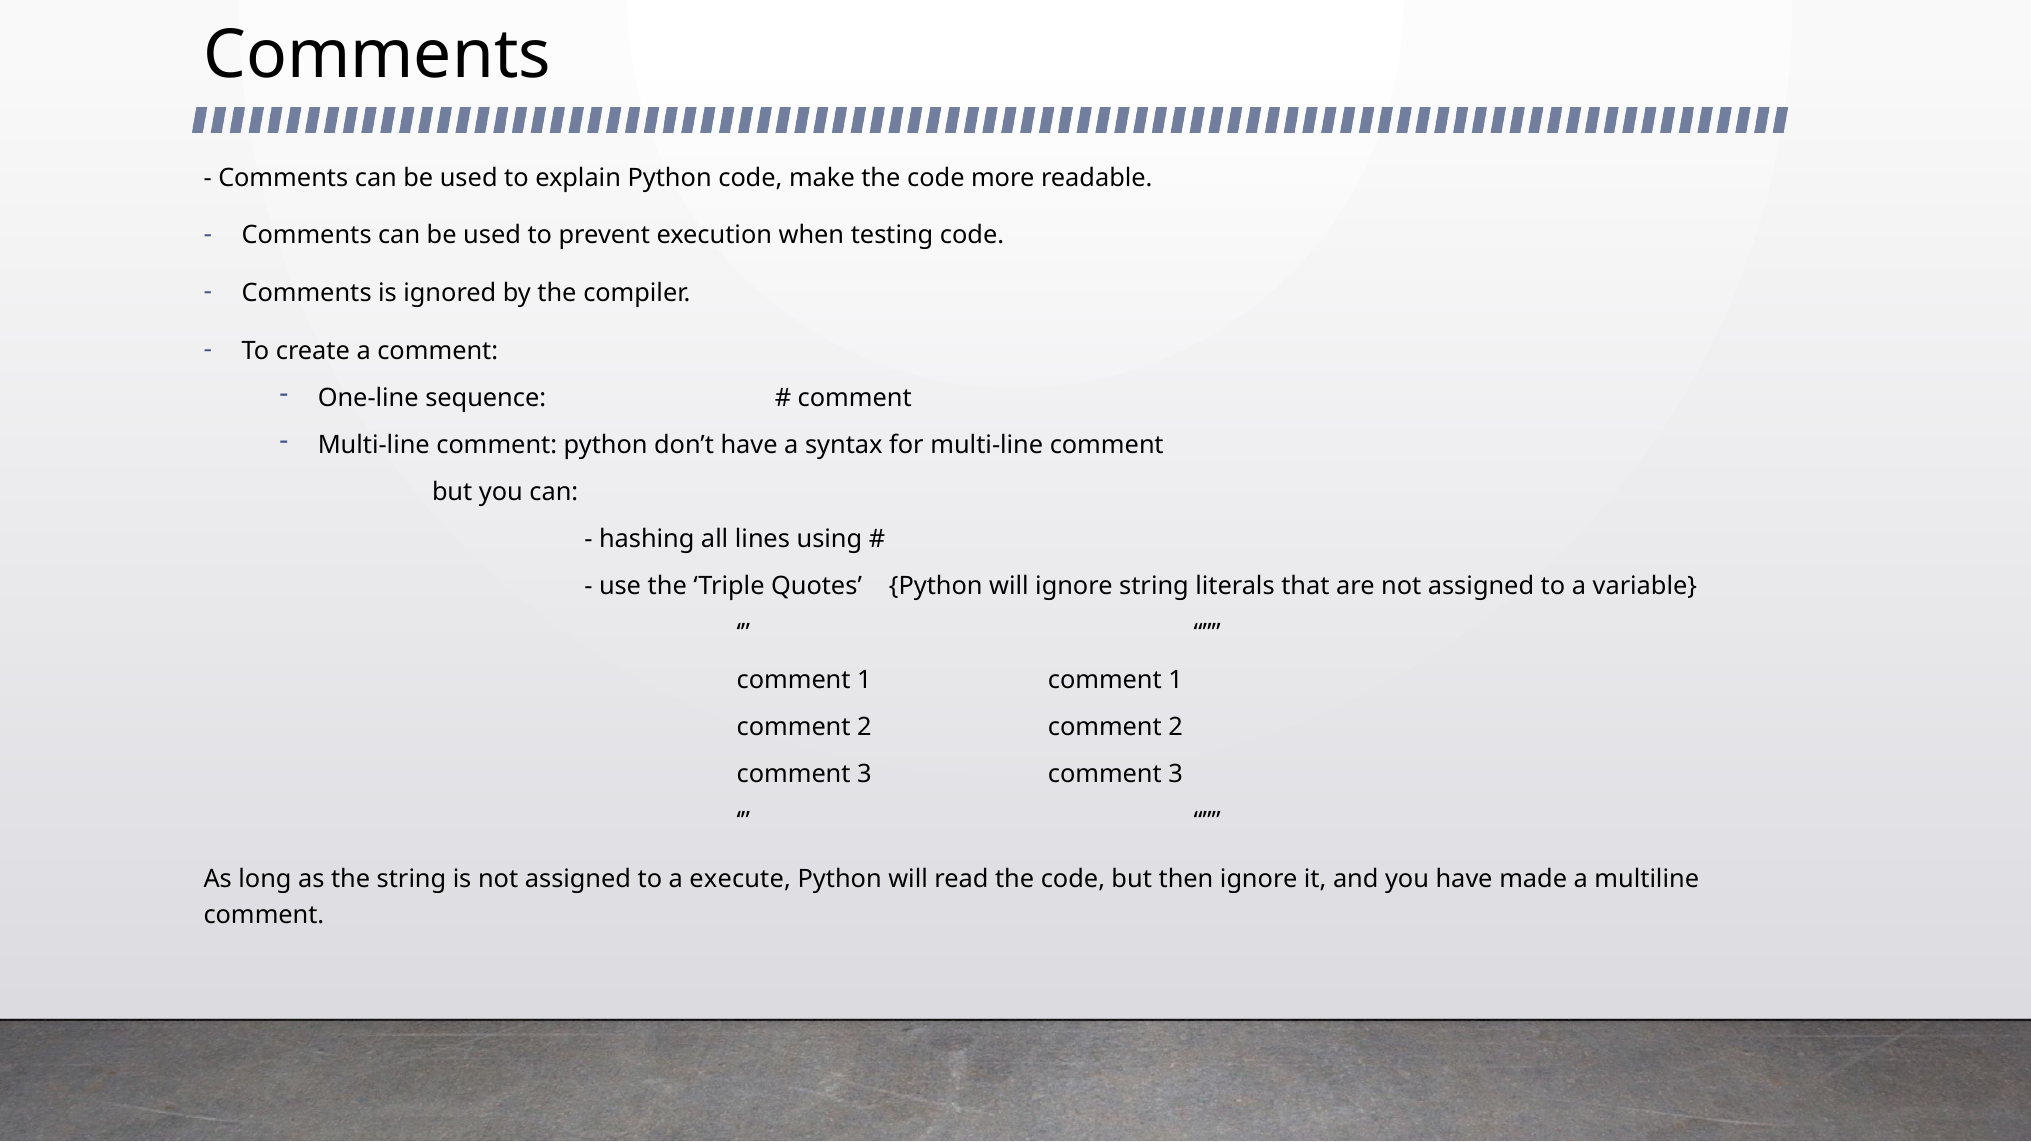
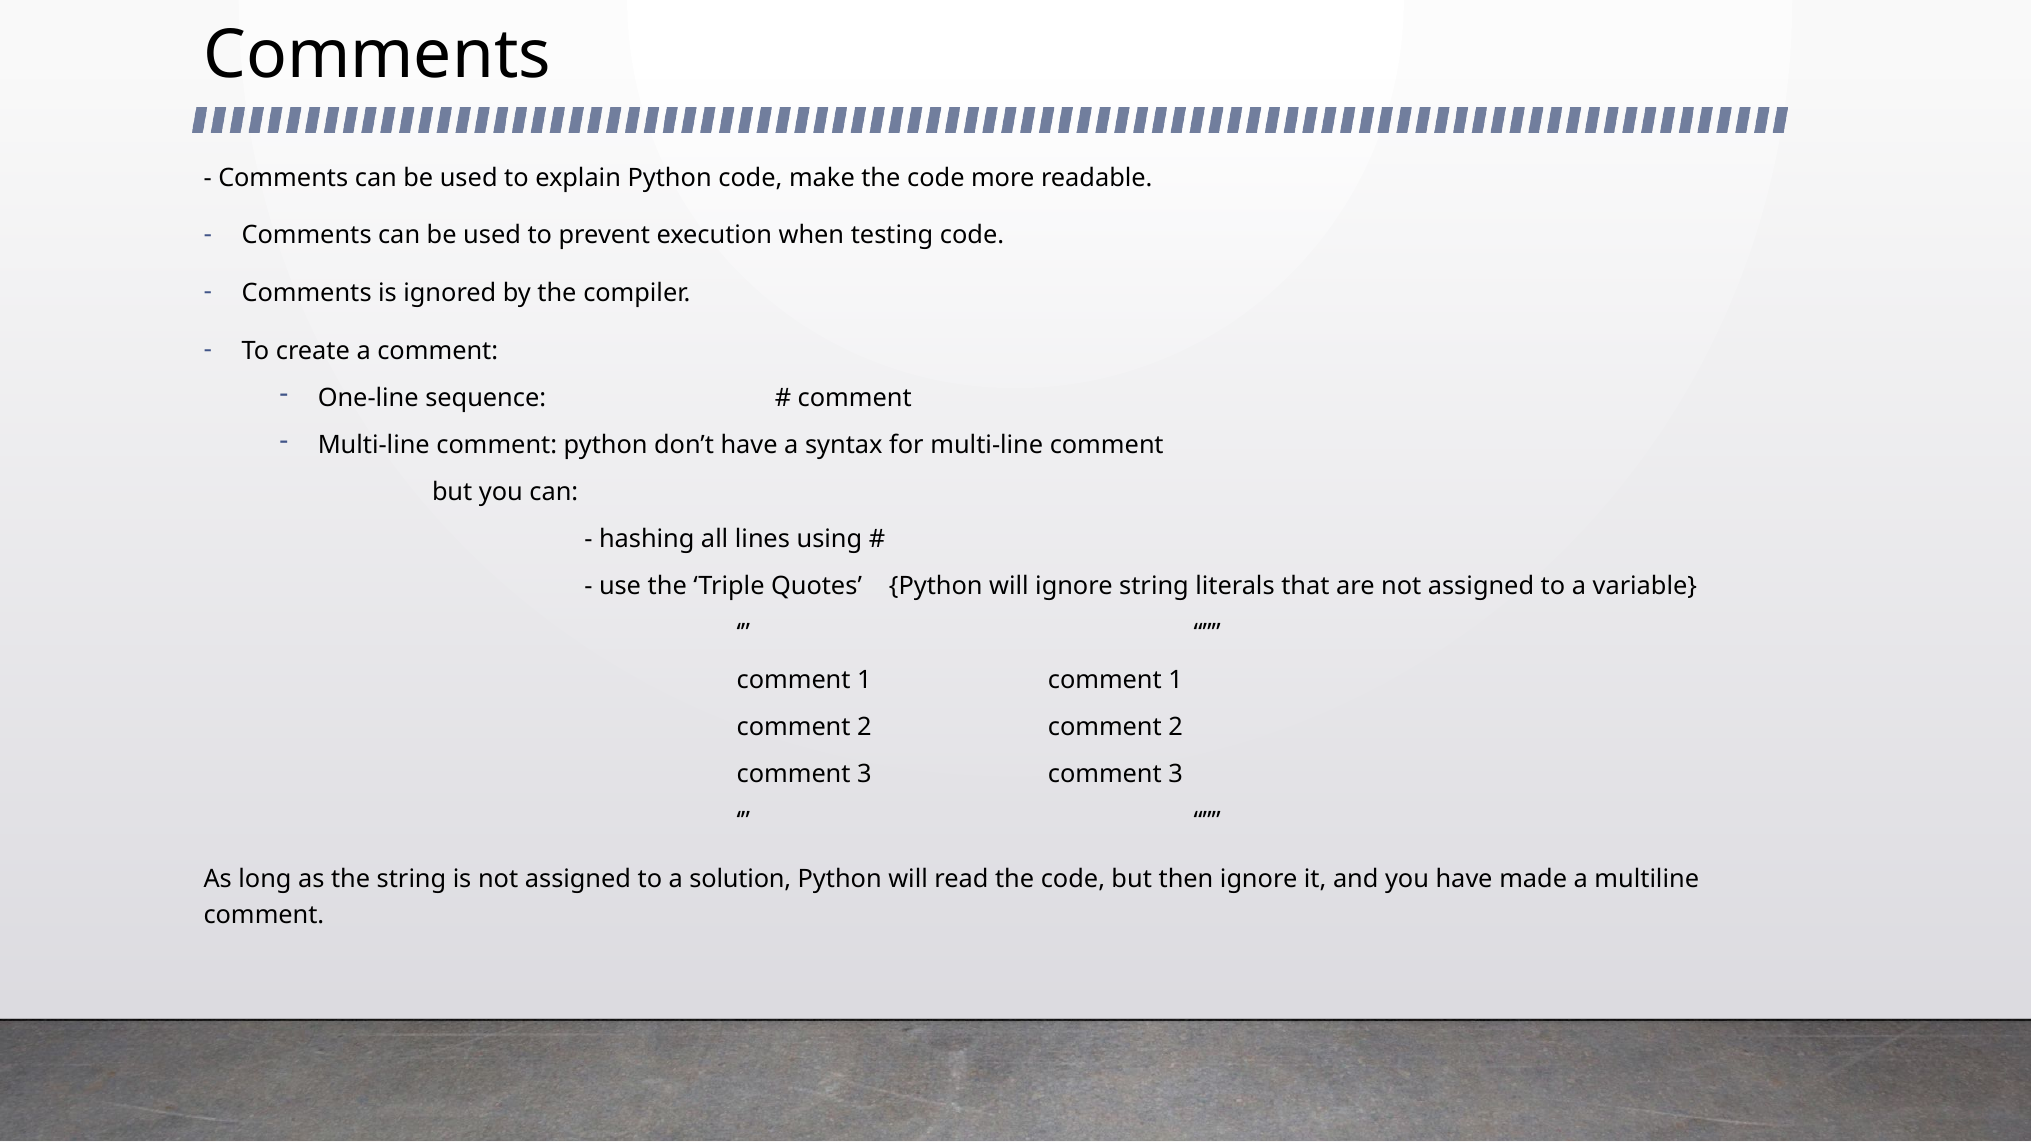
execute: execute -> solution (740, 879)
